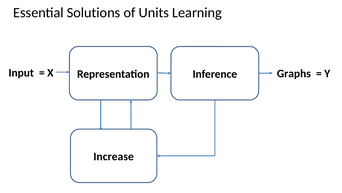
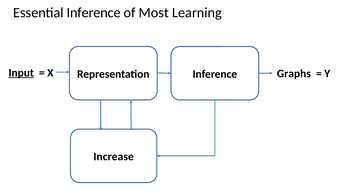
Essential Solutions: Solutions -> Inference (94, 13)
Units: Units -> Most (154, 13)
Input underline: none -> present (21, 73)
